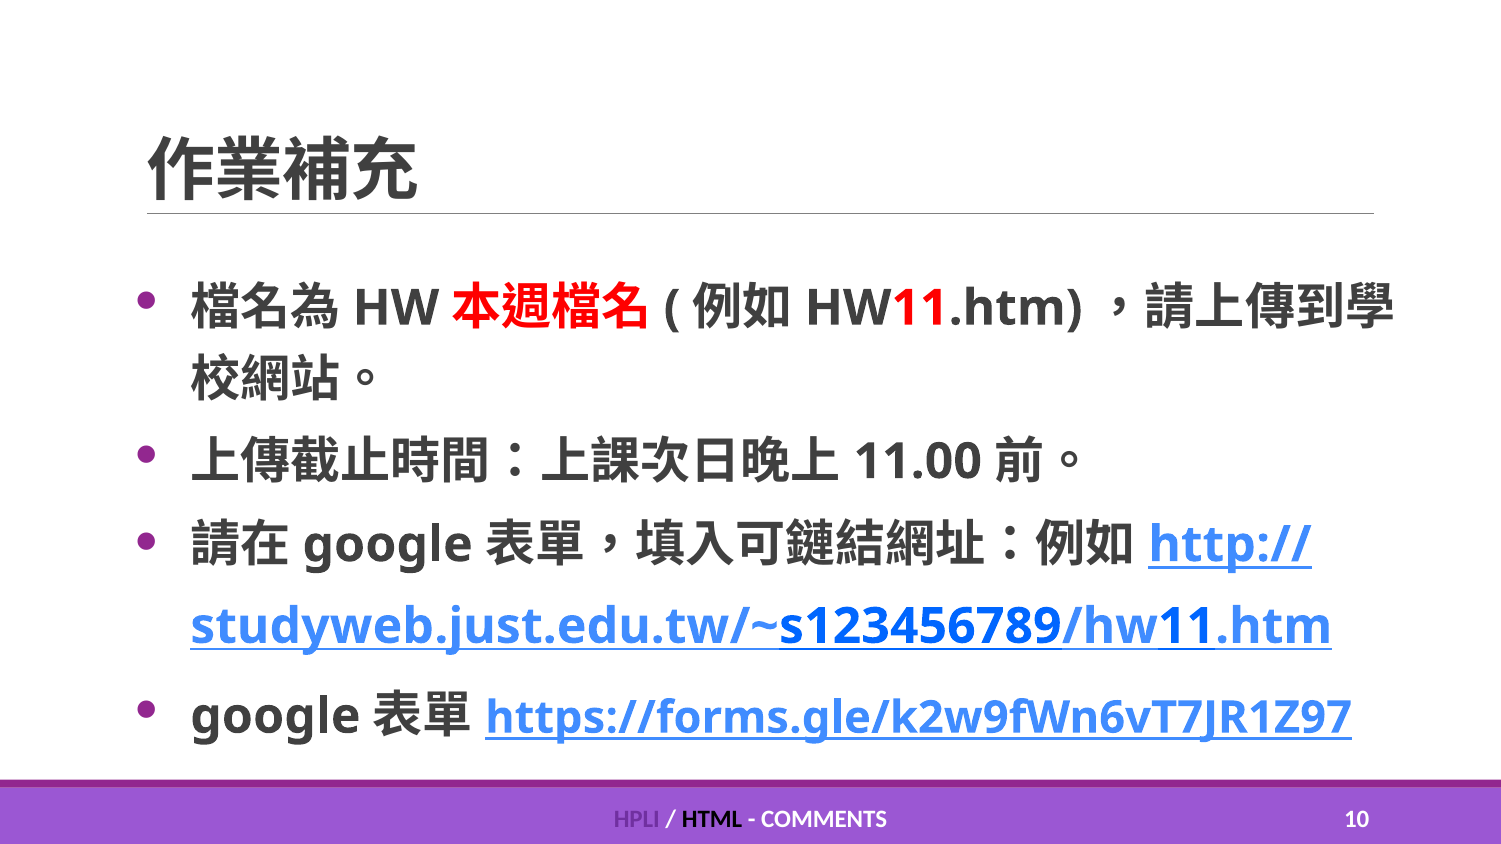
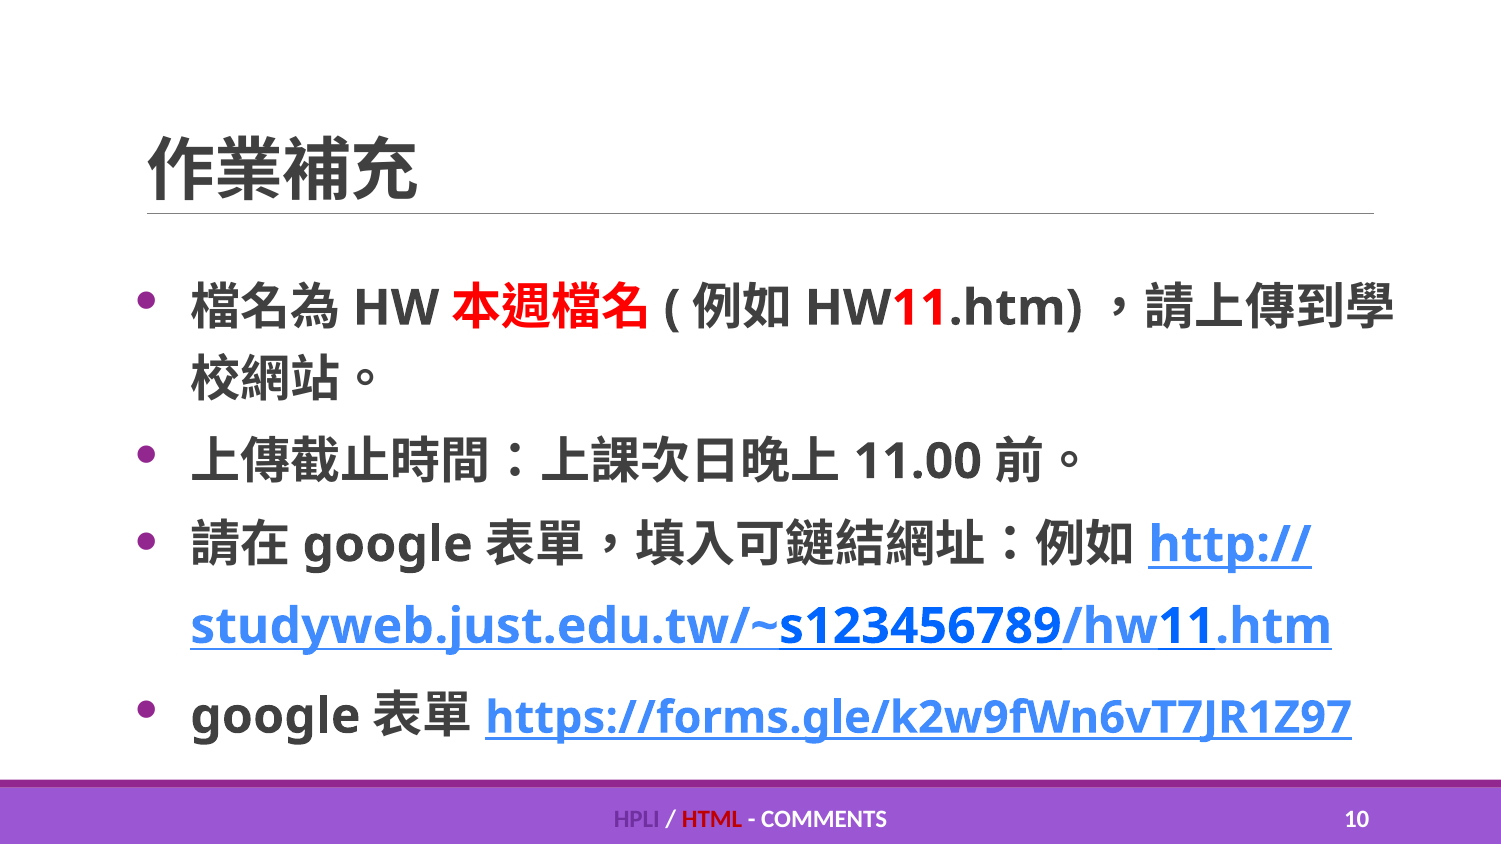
HTML colour: black -> red (712, 819)
